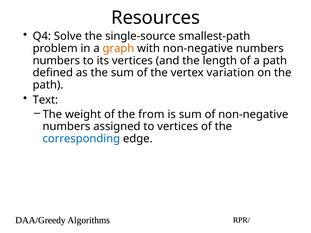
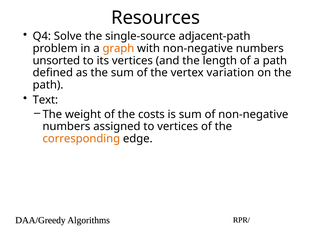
smallest-path: smallest-path -> adjacent-path (214, 36)
numbers: numbers -> unsorted (56, 61)
from: from -> costs (151, 114)
corresponding colour: blue -> orange (81, 139)
